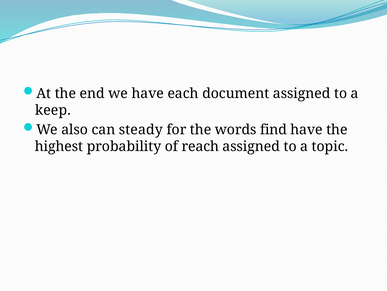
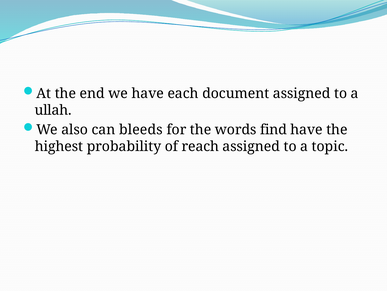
keep: keep -> ullah (53, 110)
steady: steady -> bleeds (141, 129)
